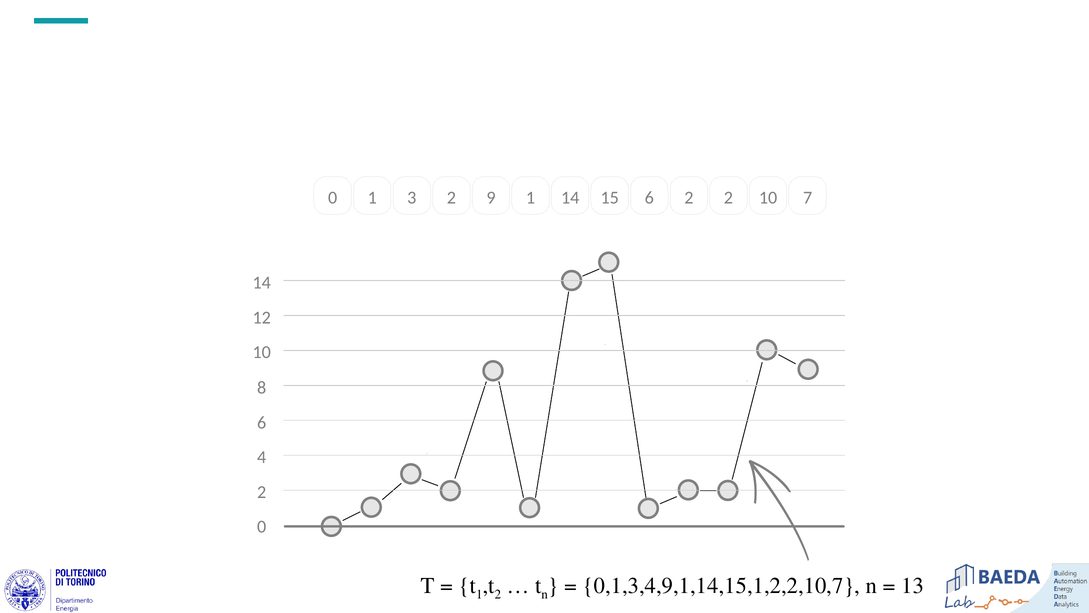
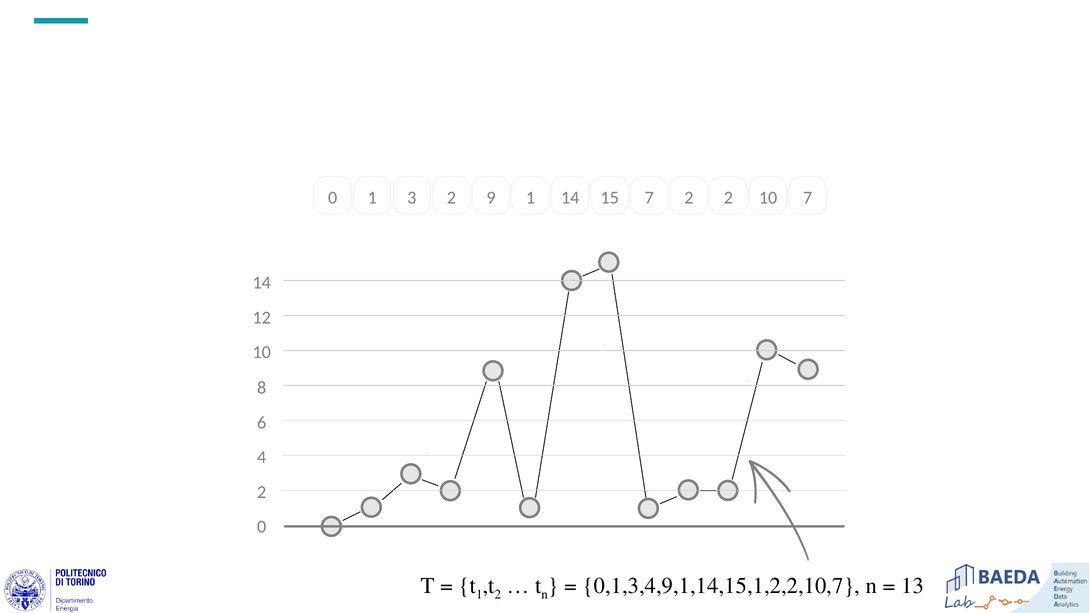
14 6: 6 -> 7 (649, 197)
